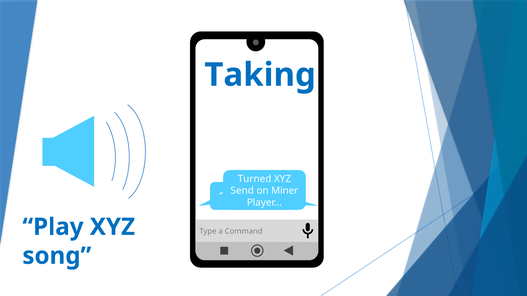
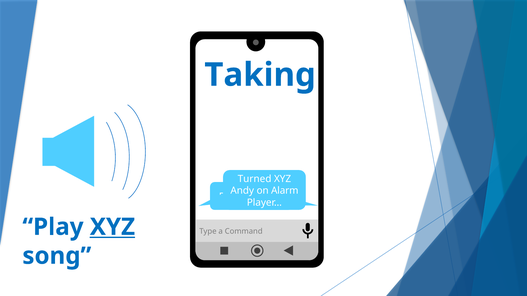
Send: Send -> Andy (242, 191)
Miner: Miner -> Alarm (285, 191)
XYZ underline: none -> present (112, 227)
